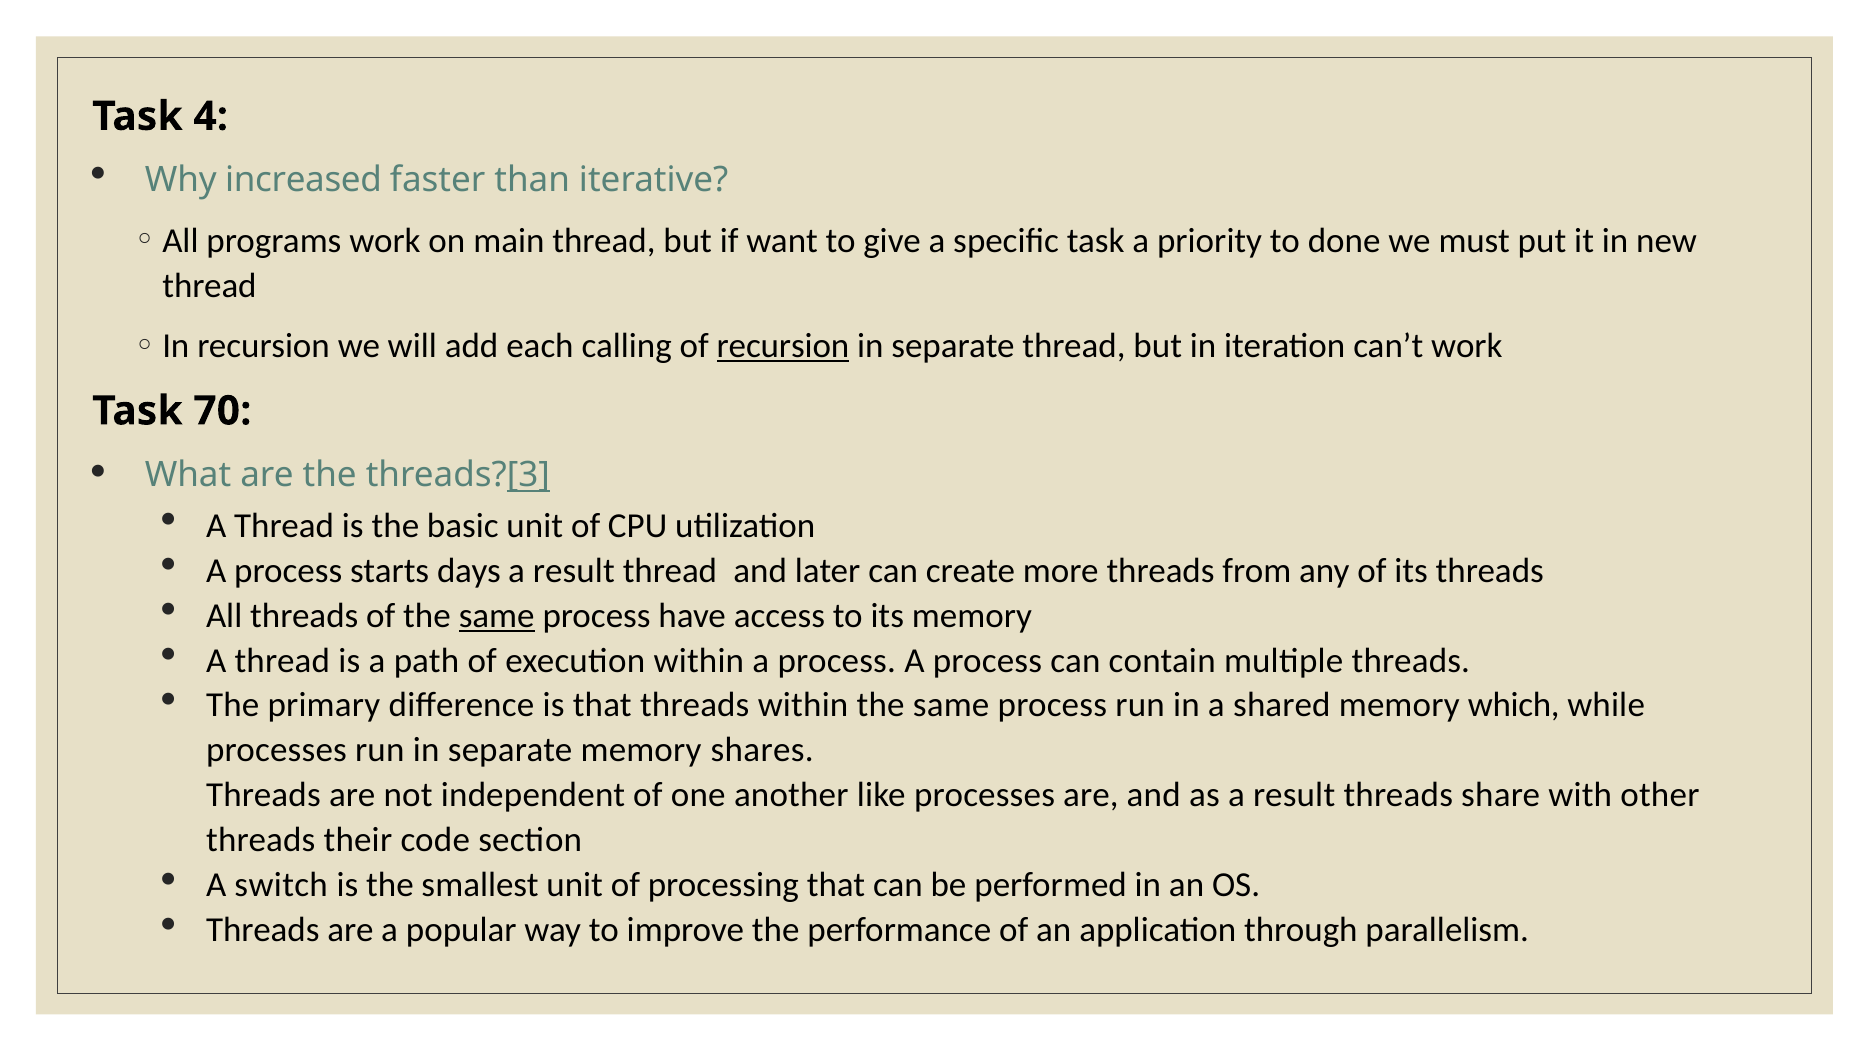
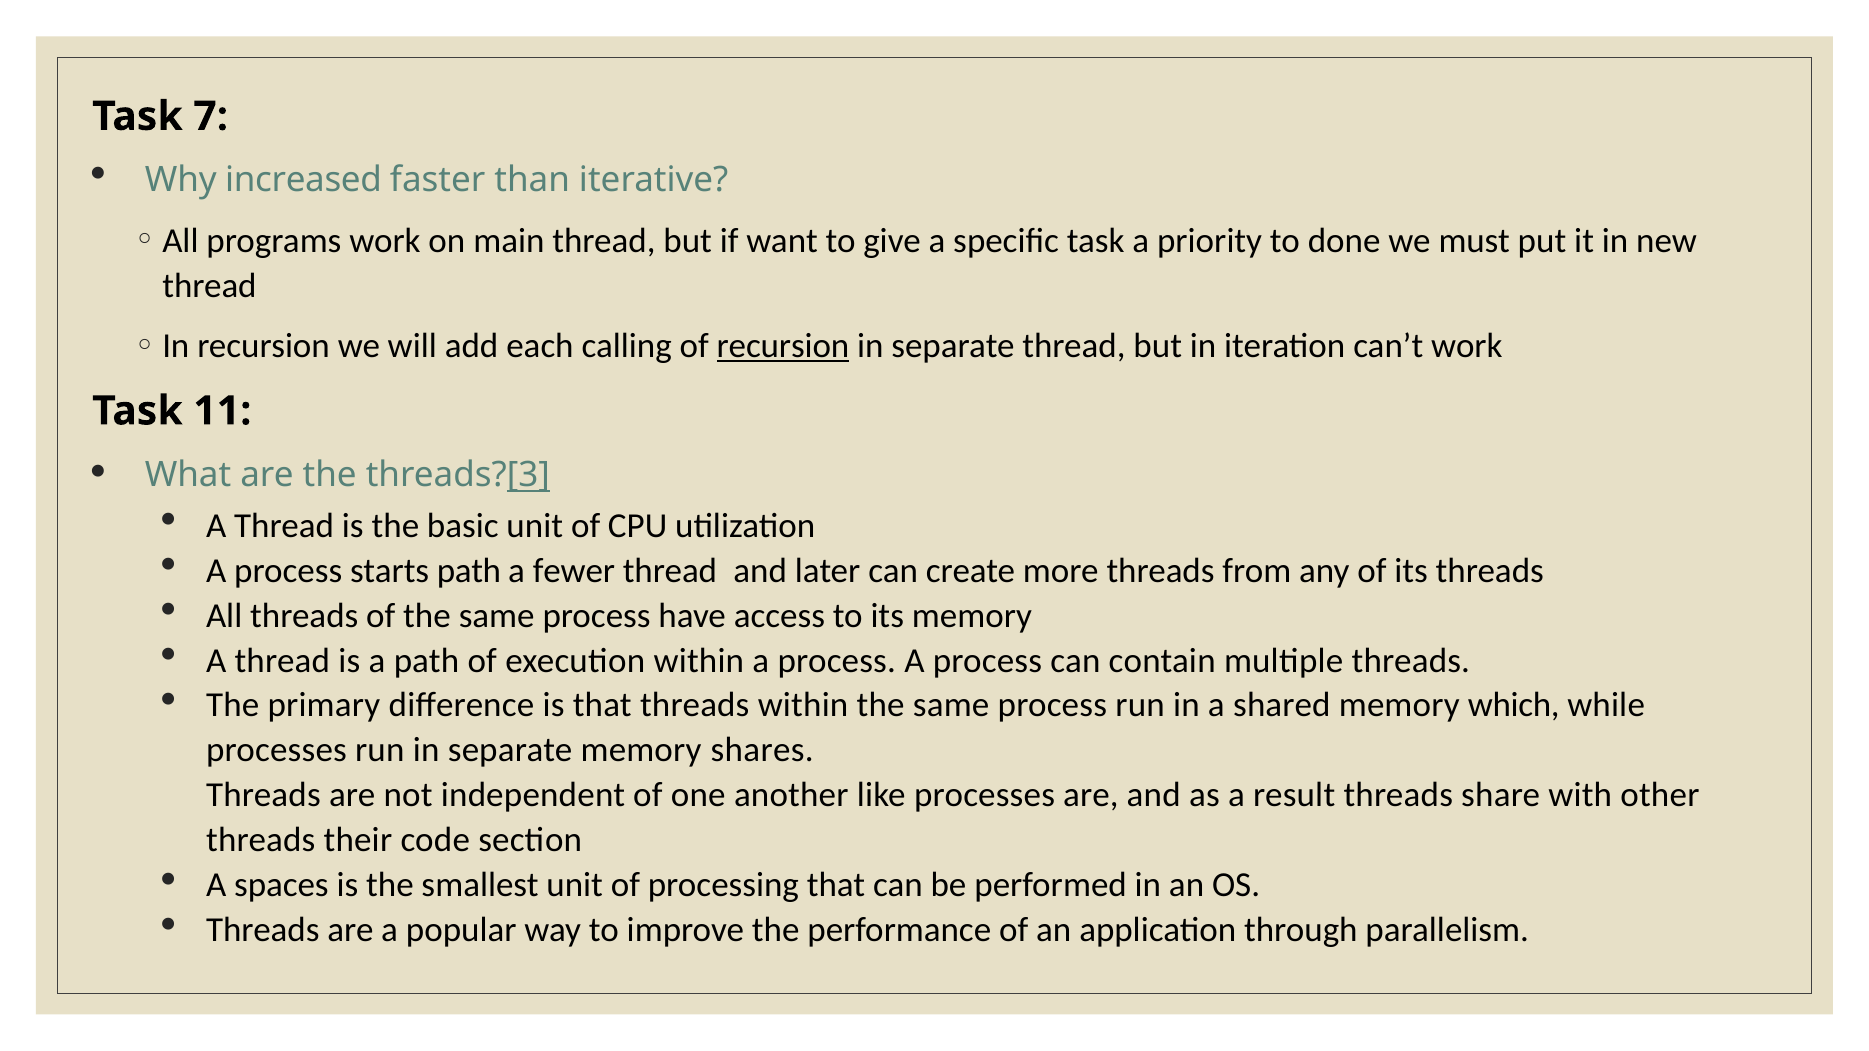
4: 4 -> 7 (211, 116)
70: 70 -> 11 (222, 411)
starts days: days -> path (469, 571)
result: result -> fewer (574, 571)
same underline: present -> none (497, 616)
switch: switch -> spaces (281, 886)
